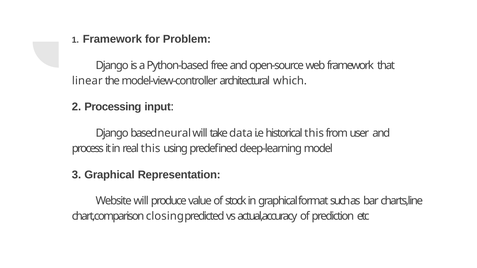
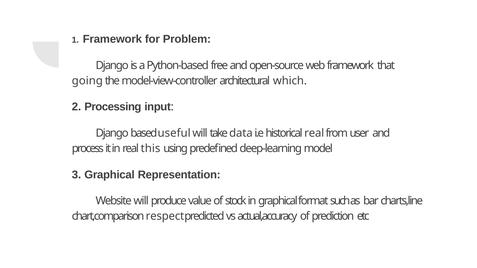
linear: linear -> going (87, 81)
neural: neural -> useful (174, 133)
historical this: this -> real (314, 133)
closing: closing -> respect (165, 216)
